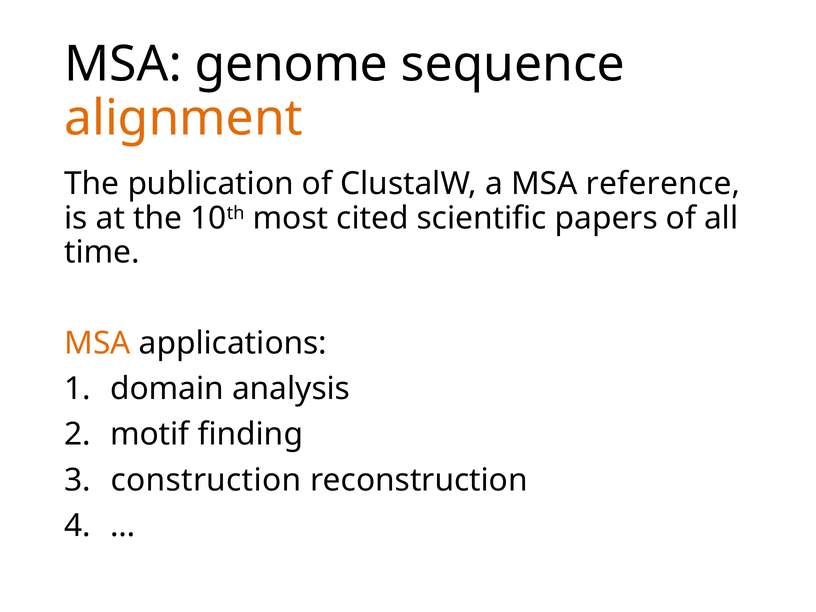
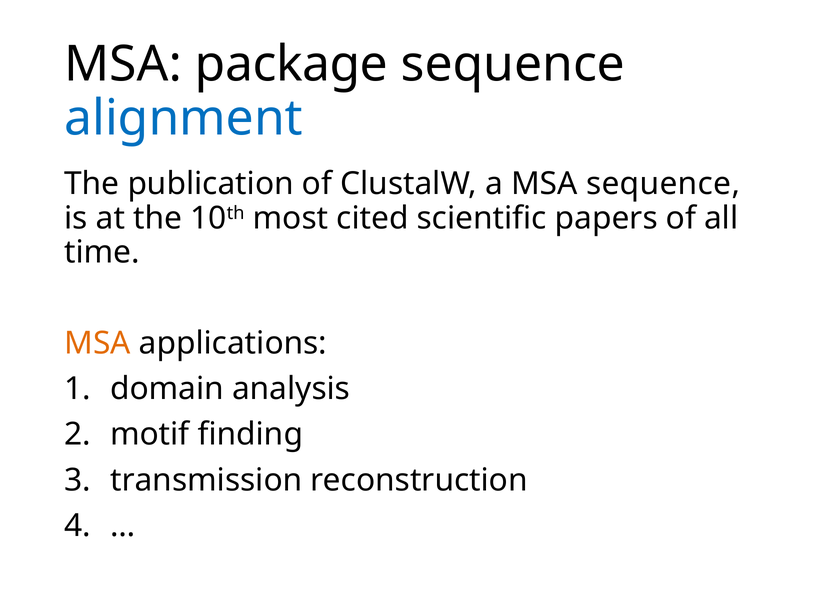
genome: genome -> package (292, 64)
alignment colour: orange -> blue (184, 118)
MSA reference: reference -> sequence (663, 184)
construction: construction -> transmission (206, 480)
